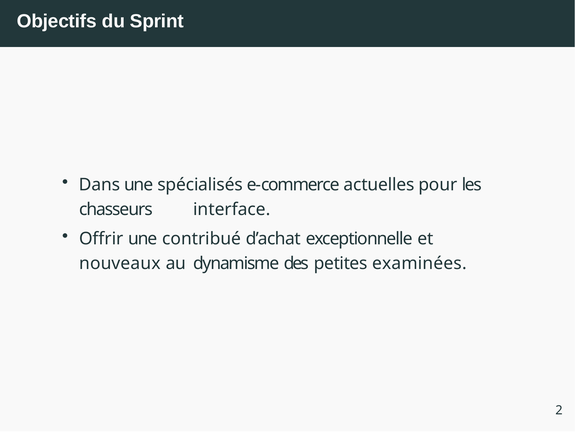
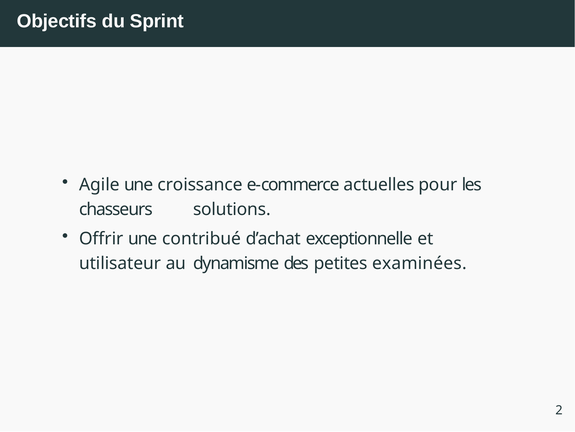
Dans: Dans -> Agile (99, 185)
spécialisés: spécialisés -> croissance (200, 185)
interface: interface -> solutions (232, 209)
nouveaux: nouveaux -> utilisateur (120, 263)
